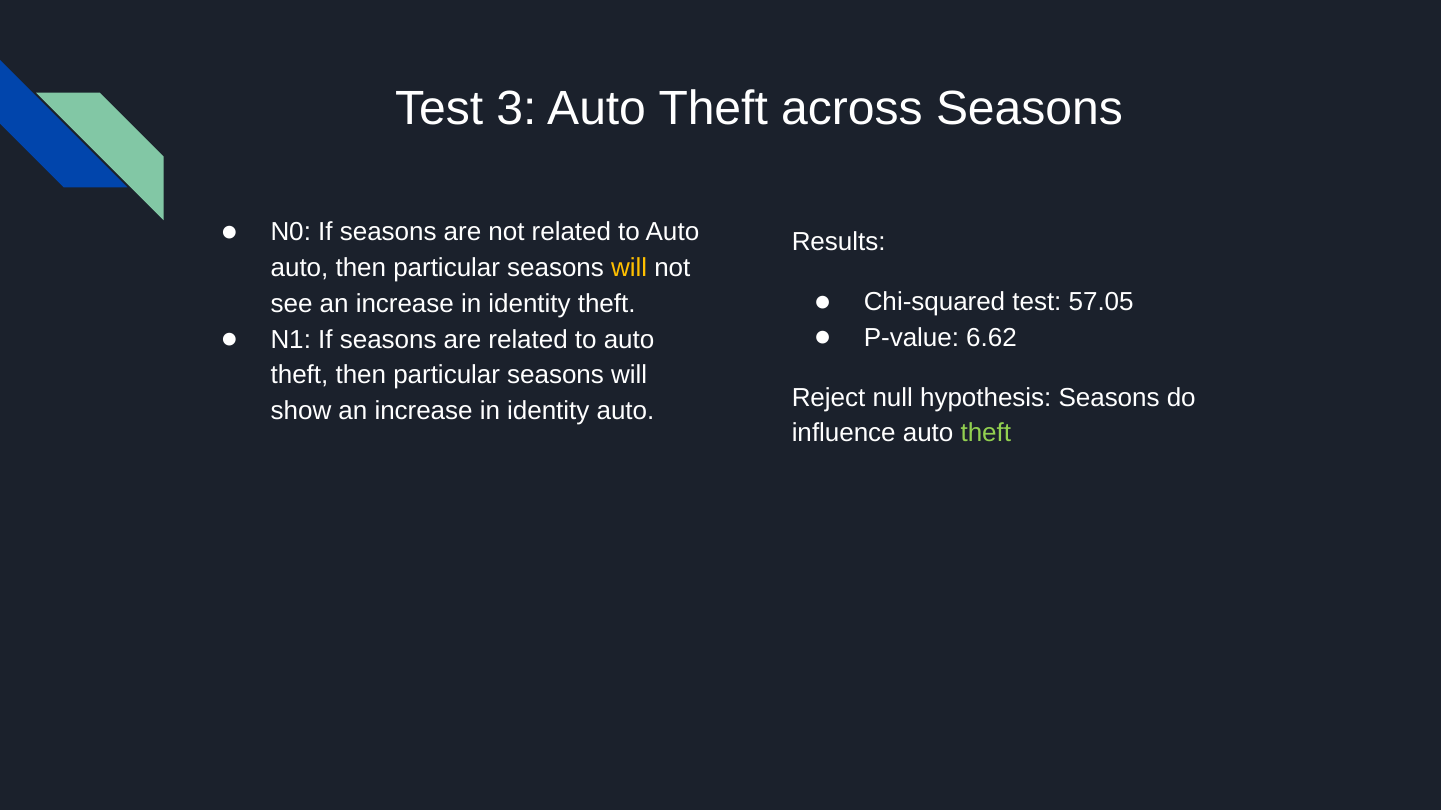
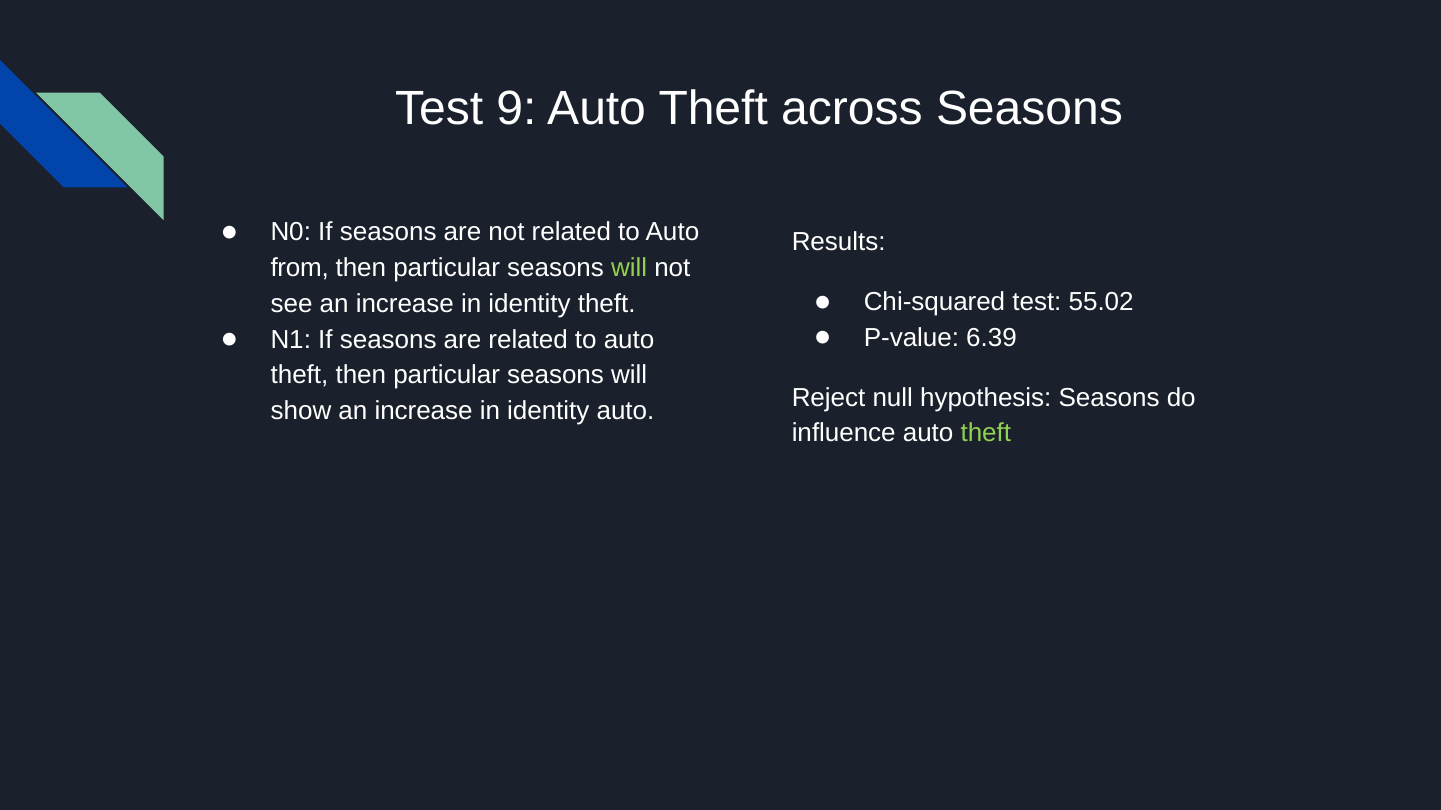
3: 3 -> 9 (516, 109)
auto: auto -> from (300, 268)
will colour: yellow -> light green (629, 268)
57.05: 57.05 -> 55.02 (1101, 302)
6.62: 6.62 -> 6.39 (992, 338)
